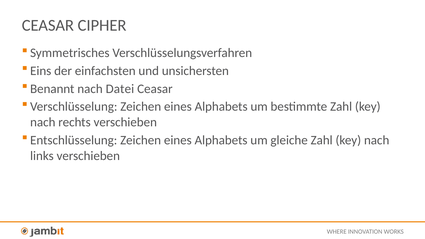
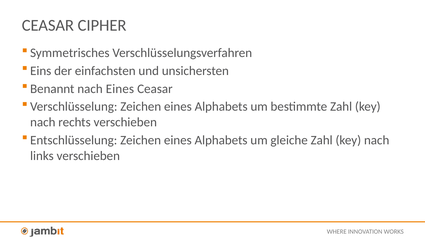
nach Datei: Datei -> Eines (120, 89)
